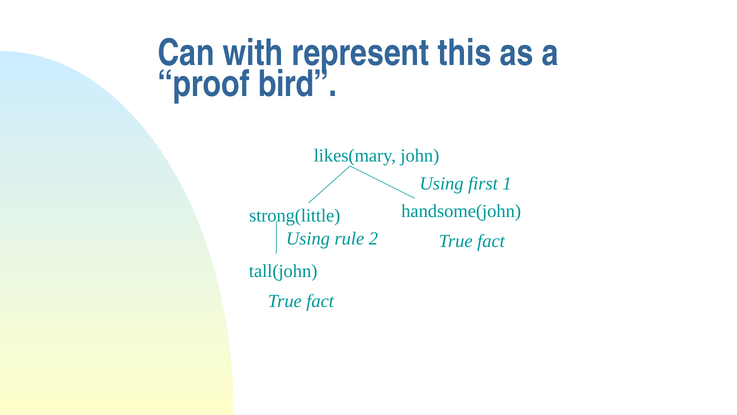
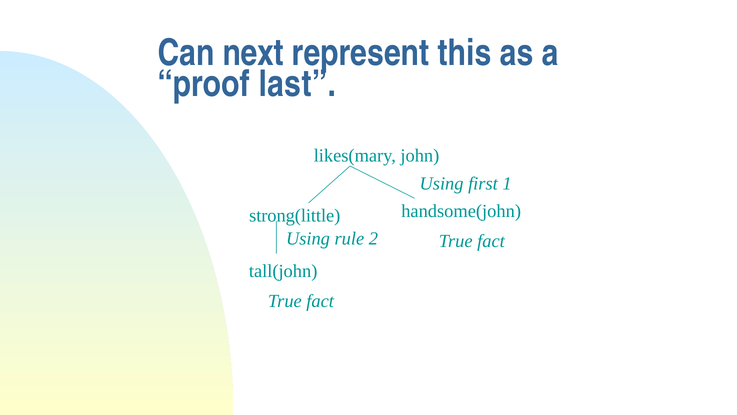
with: with -> next (253, 53)
bird: bird -> last (297, 84)
